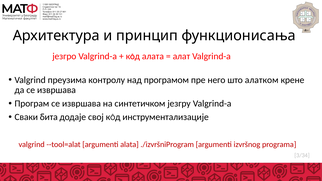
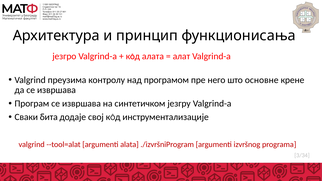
алатком: алатком -> основне (262, 80)
